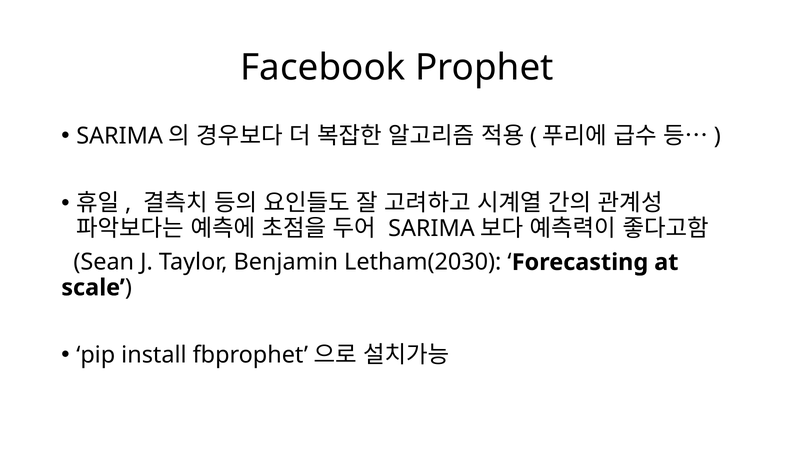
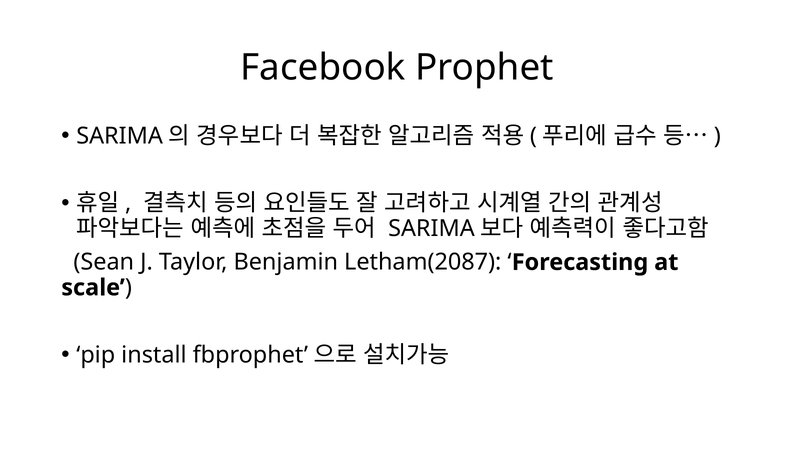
Letham(2030: Letham(2030 -> Letham(2087 (423, 262)
